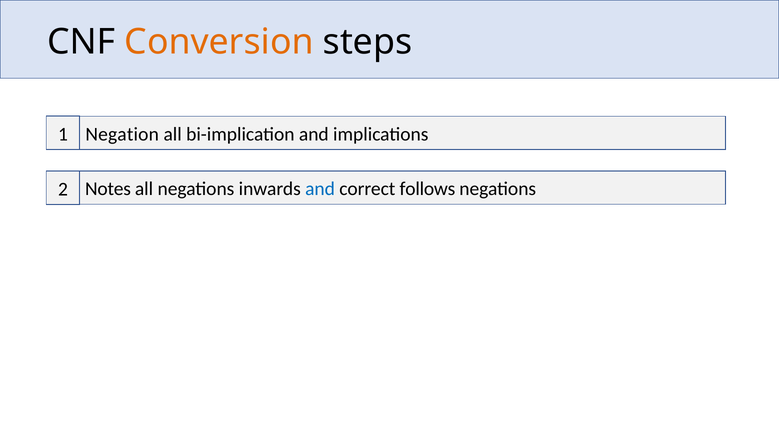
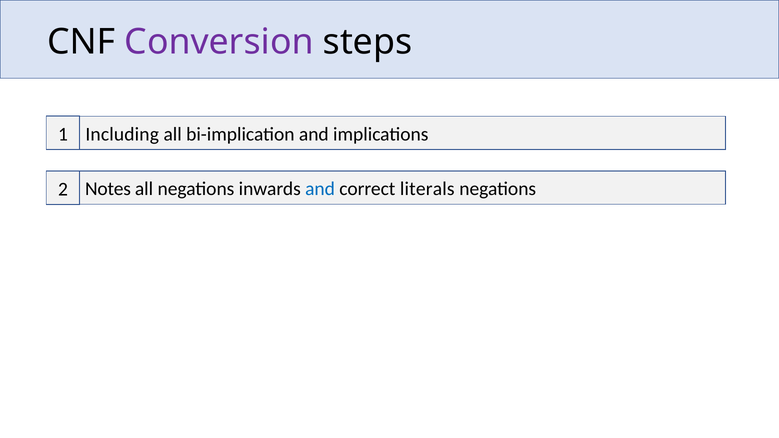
Conversion colour: orange -> purple (219, 42)
Negation: Negation -> Including (122, 134)
follows: follows -> literals (427, 189)
